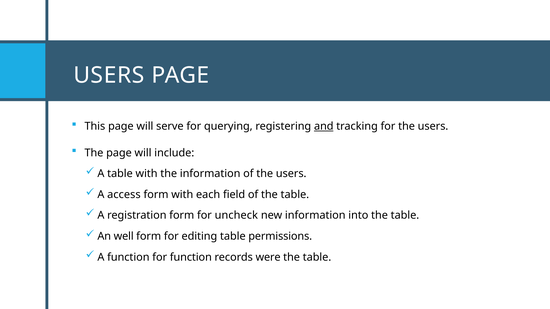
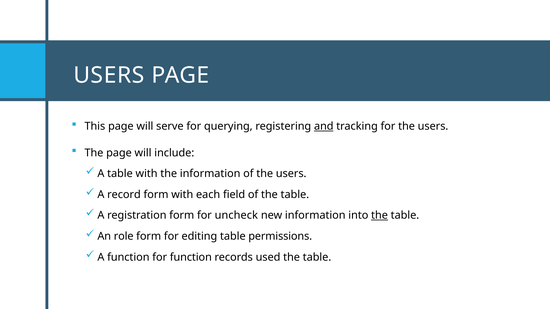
access: access -> record (124, 195)
the underline: none -> present (380, 216)
well: well -> role (124, 237)
were: were -> used (268, 257)
